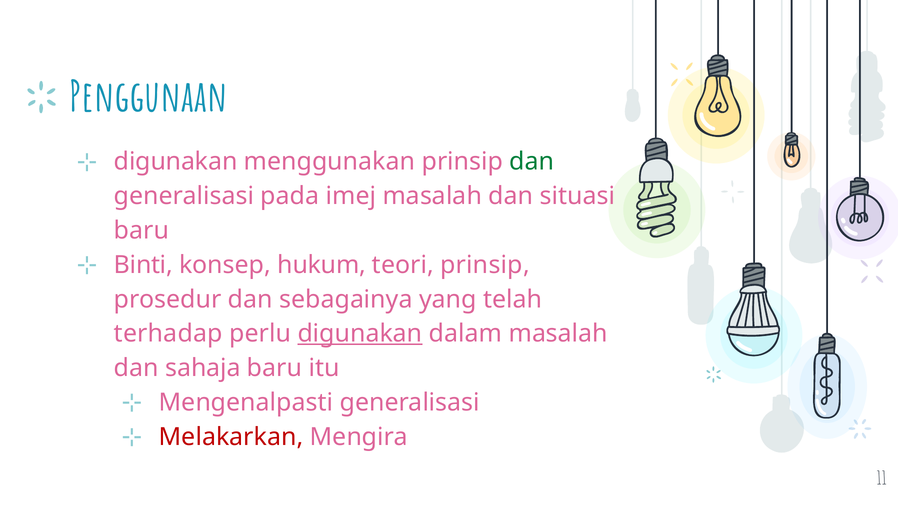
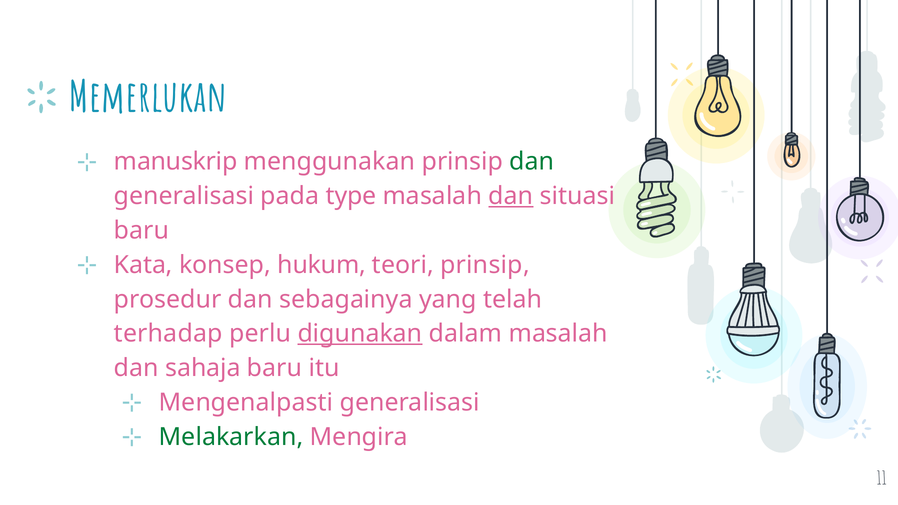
Penggunaan: Penggunaan -> Memerlukan (148, 98)
digunakan: digunakan -> manuskrip (176, 162)
imej: imej -> type (351, 196)
dan underline: none -> present (511, 196)
Binti: Binti -> Kata (143, 265)
Melakarkan colour: red -> green (231, 437)
